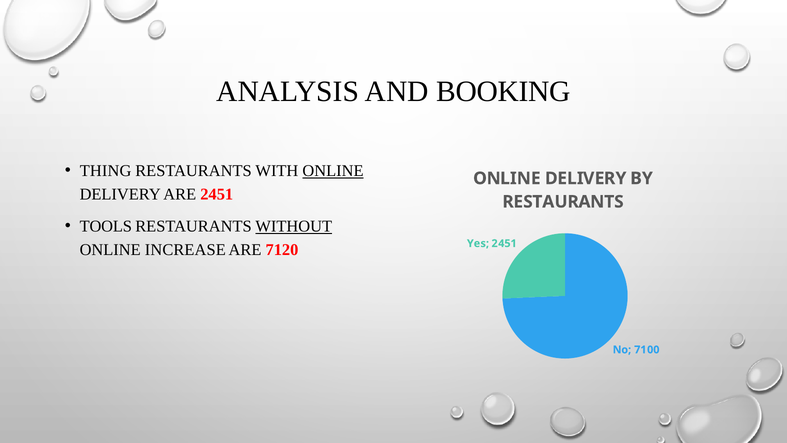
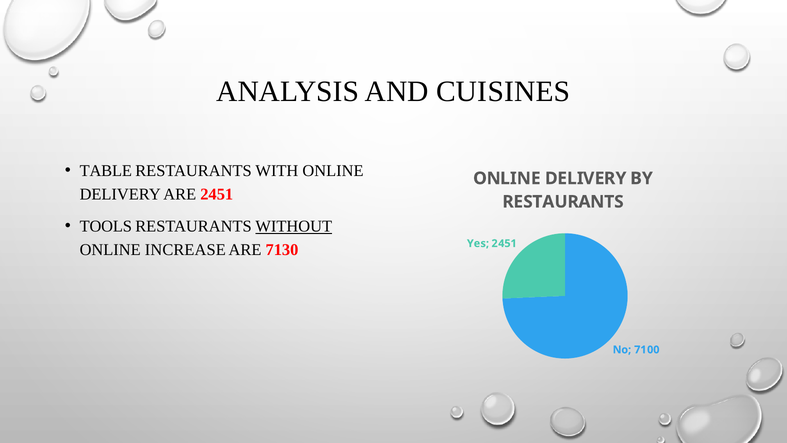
BOOKING: BOOKING -> CUISINES (503, 91)
THING: THING -> TABLE (106, 171)
ONLINE underline: present -> none (333, 171)
7120: 7120 -> 7130 (282, 250)
